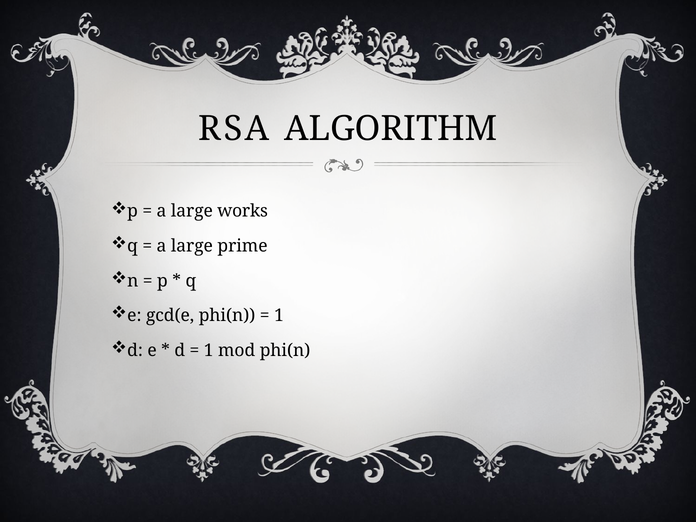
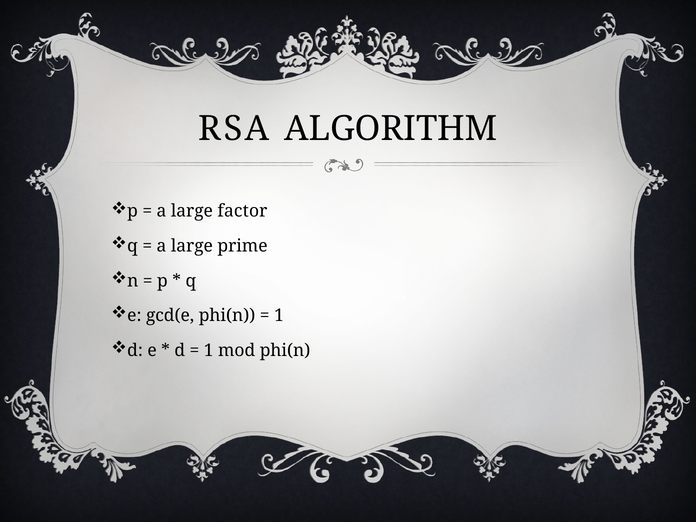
works: works -> factor (242, 211)
